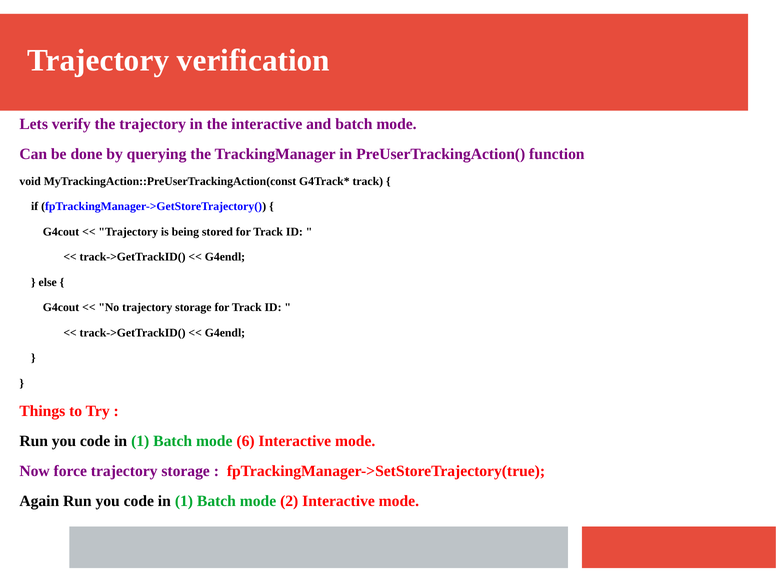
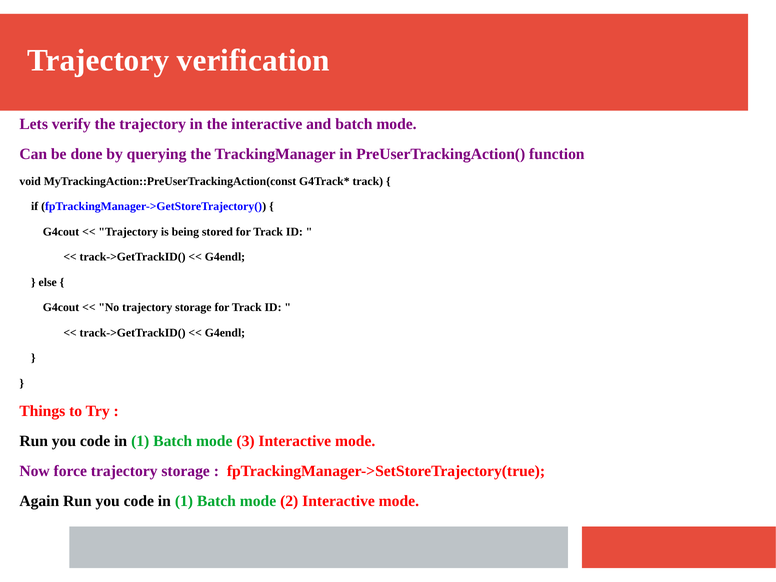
6: 6 -> 3 (246, 441)
